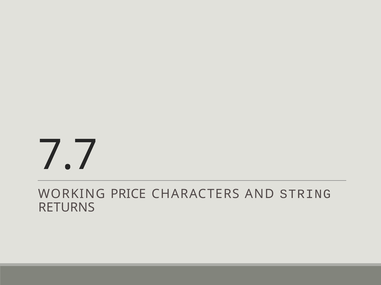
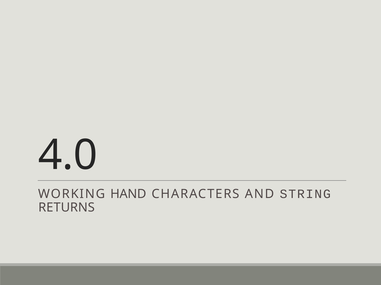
7.7: 7.7 -> 4.0 (68, 156)
PRICE: PRICE -> HAND (128, 194)
